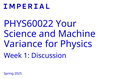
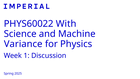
Your: Your -> With (66, 24)
